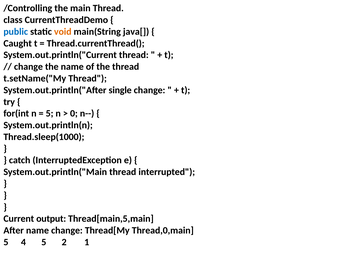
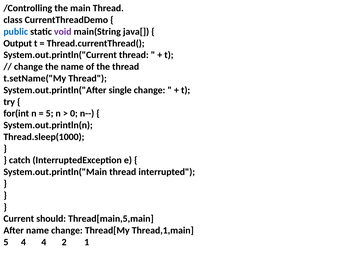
void colour: orange -> purple (63, 32)
Caught: Caught -> Output (18, 43)
output: output -> should (51, 219)
Thread,0,main: Thread,0,main -> Thread,1,main (163, 231)
4 5: 5 -> 4 (44, 242)
